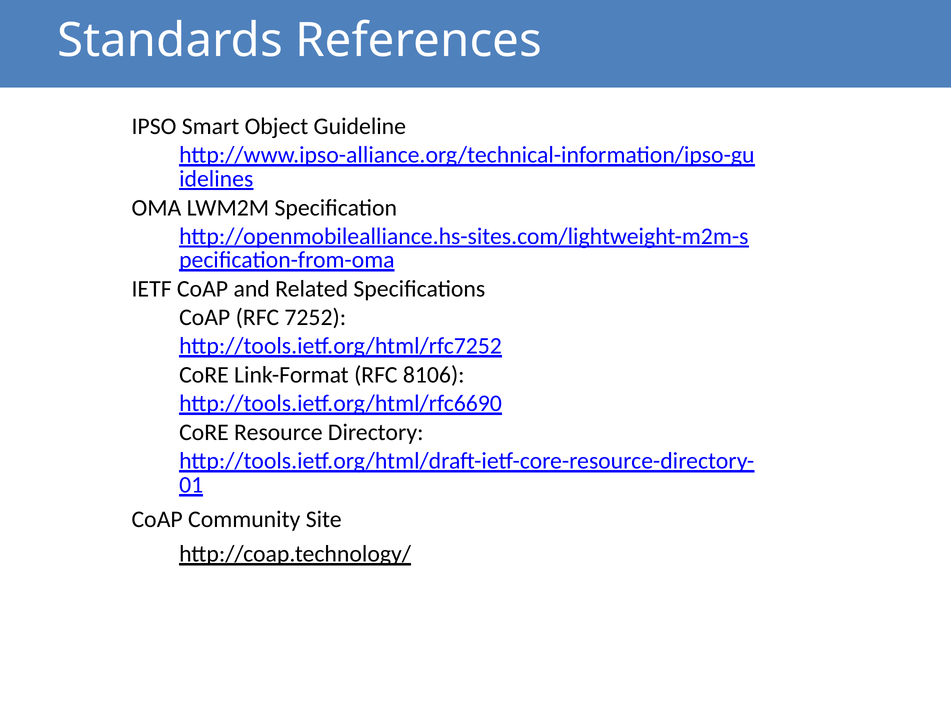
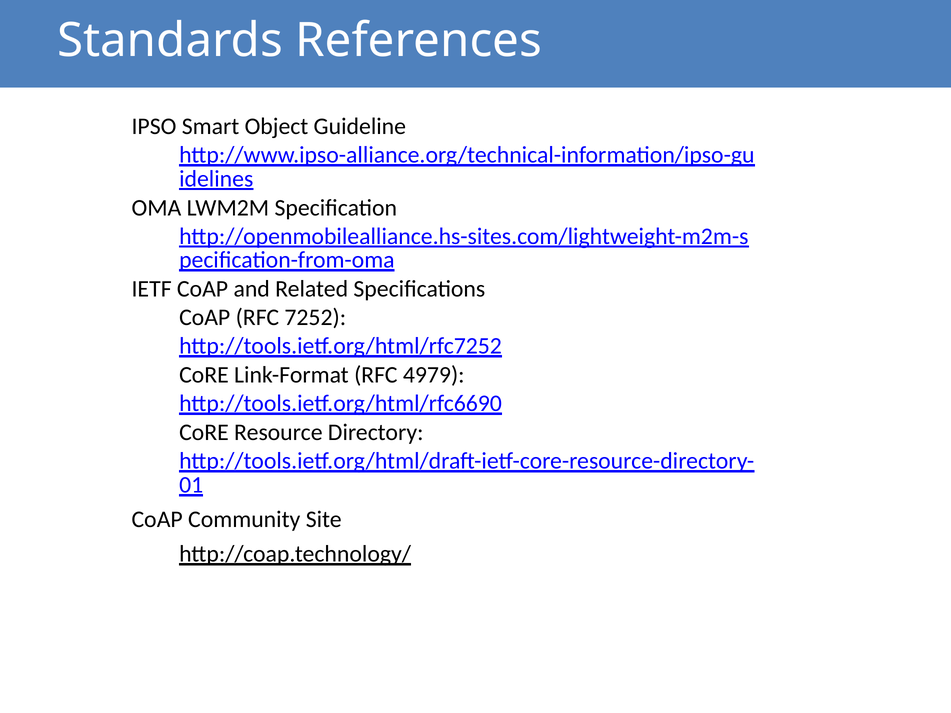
8106: 8106 -> 4979 (434, 375)
